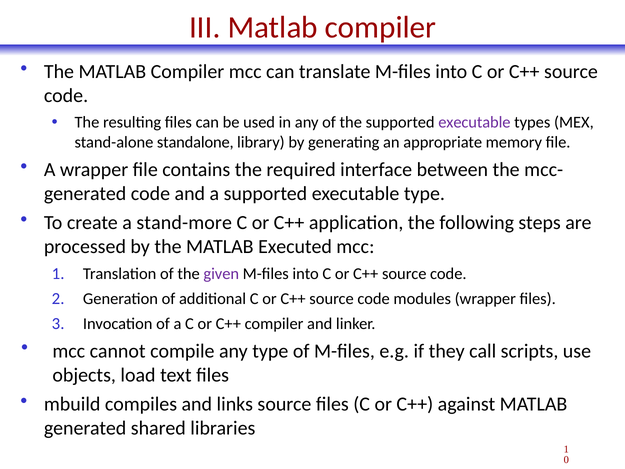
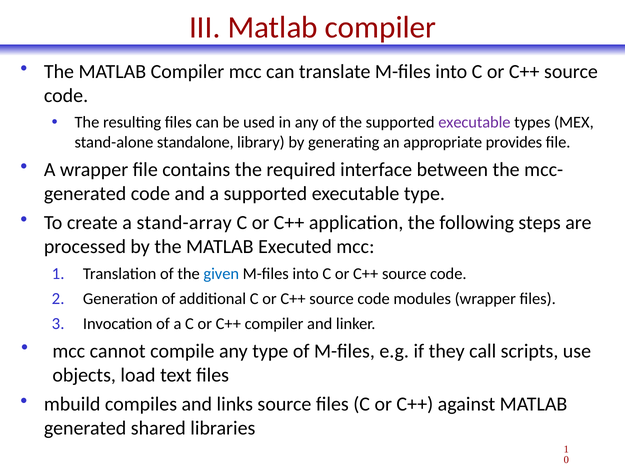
memory: memory -> provides (514, 142)
stand-more: stand-more -> stand-array (184, 223)
given colour: purple -> blue (221, 273)
